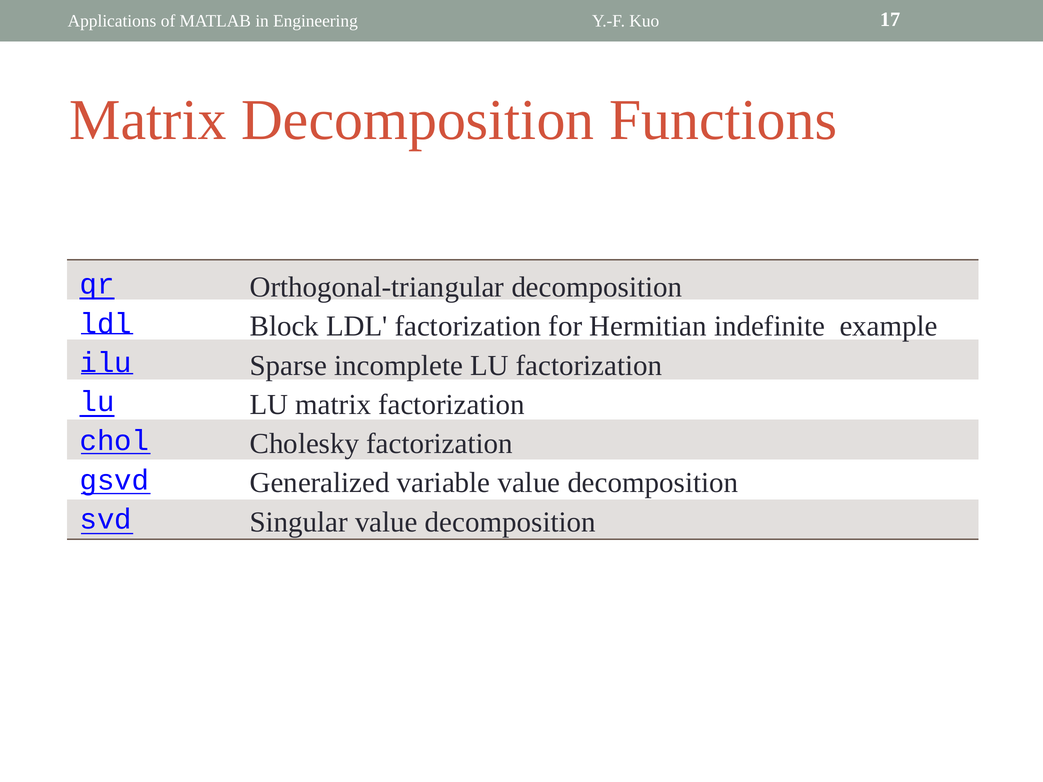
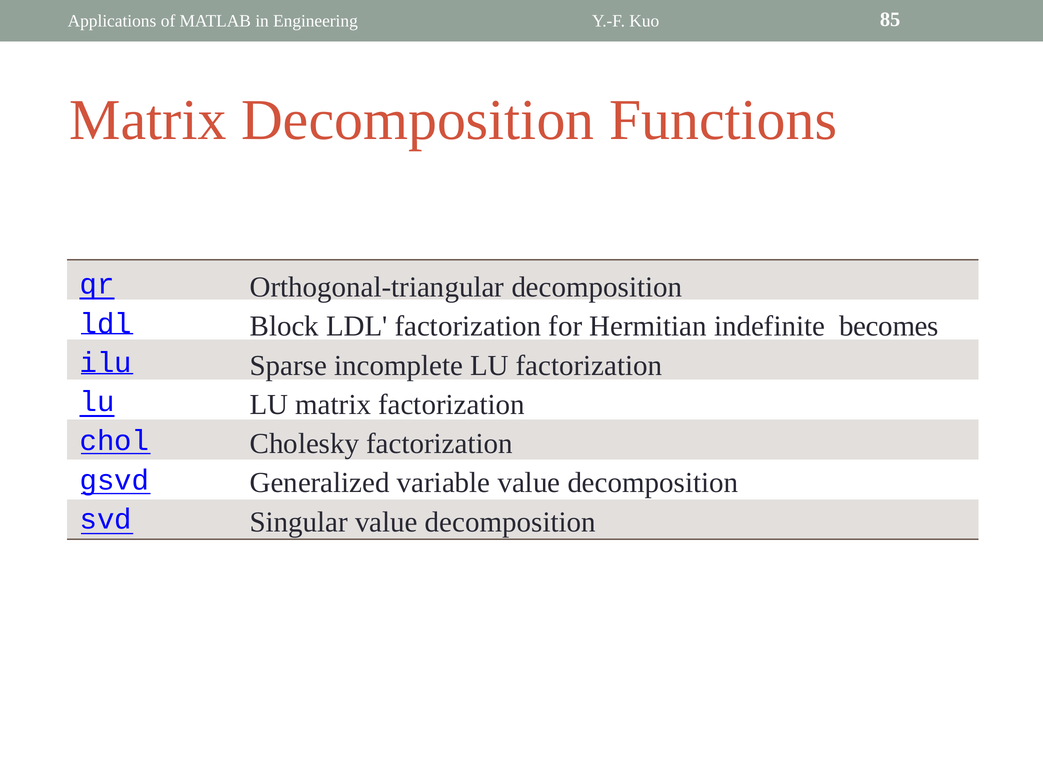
17: 17 -> 85 (890, 20)
example: example -> becomes (889, 326)
